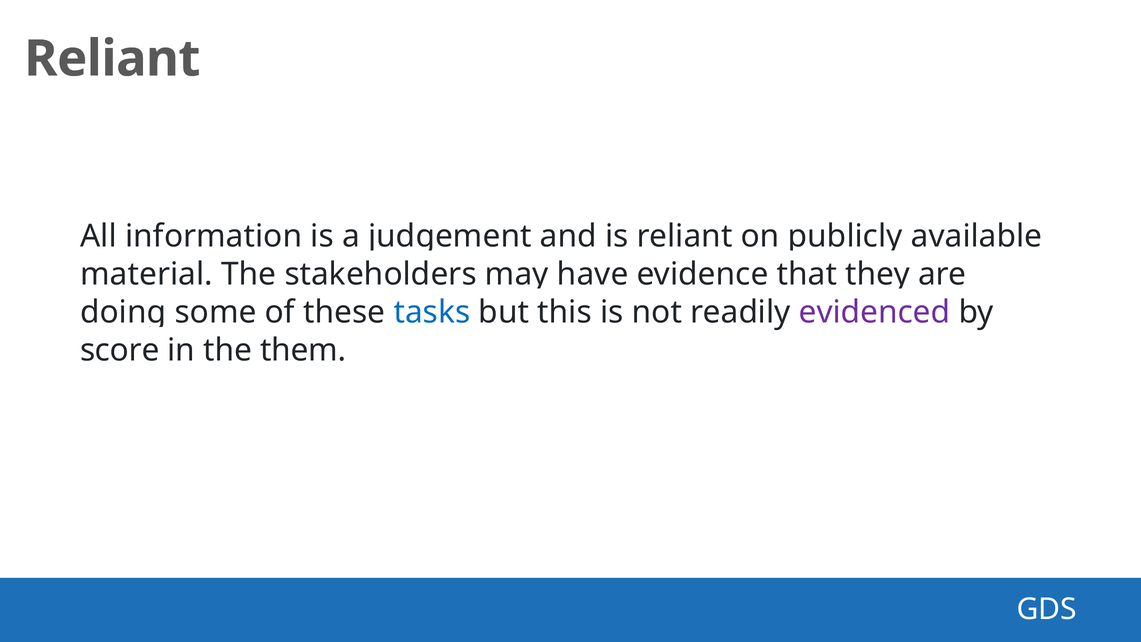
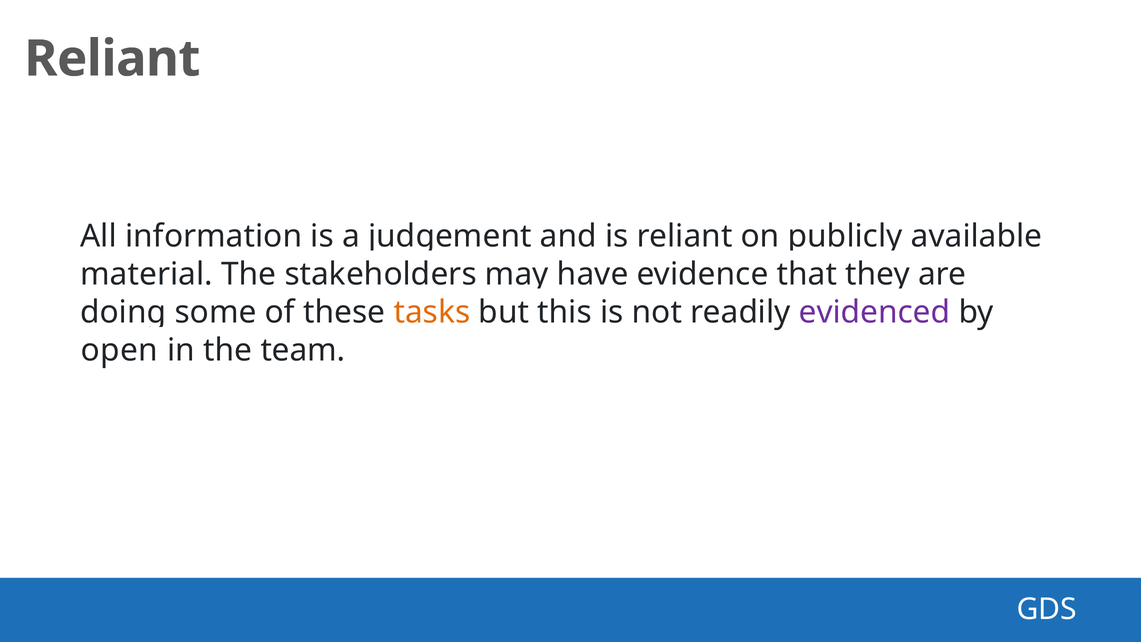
tasks colour: blue -> orange (432, 312)
score: score -> open (119, 350)
them: them -> team (303, 350)
